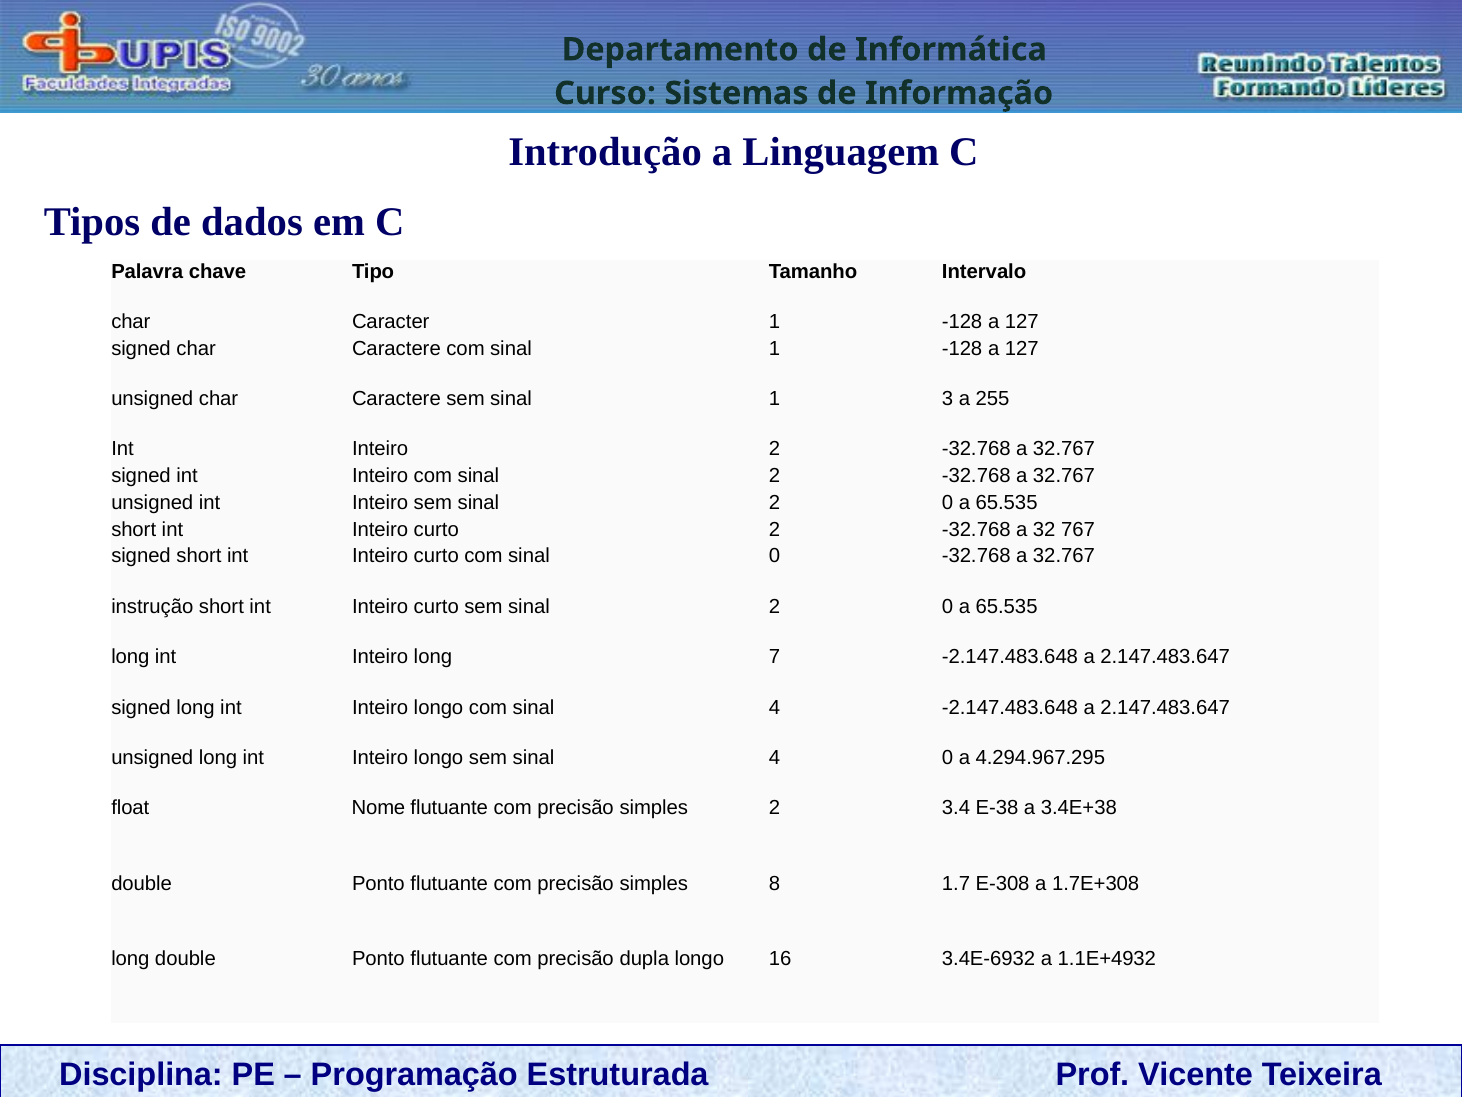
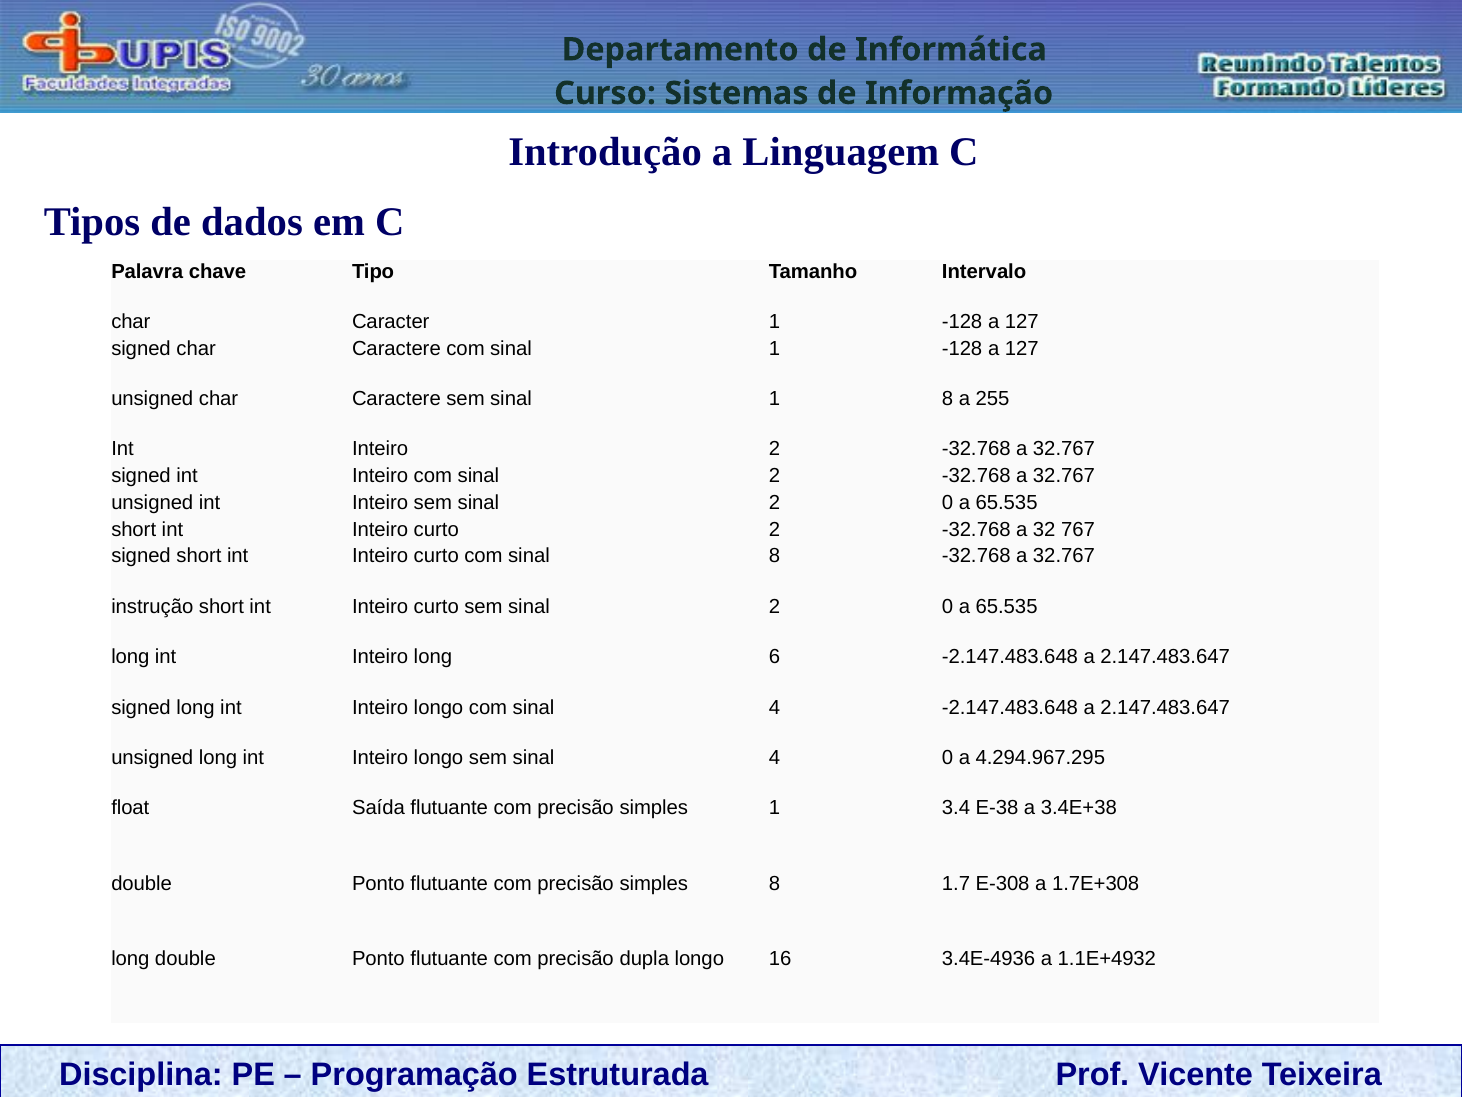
1 3: 3 -> 8 (948, 399)
sinal 0: 0 -> 8 (774, 556)
7: 7 -> 6 (774, 657)
Nome: Nome -> Saída (378, 808)
simples 2: 2 -> 1 (774, 808)
3.4E-6932: 3.4E-6932 -> 3.4E-4936 (989, 959)
